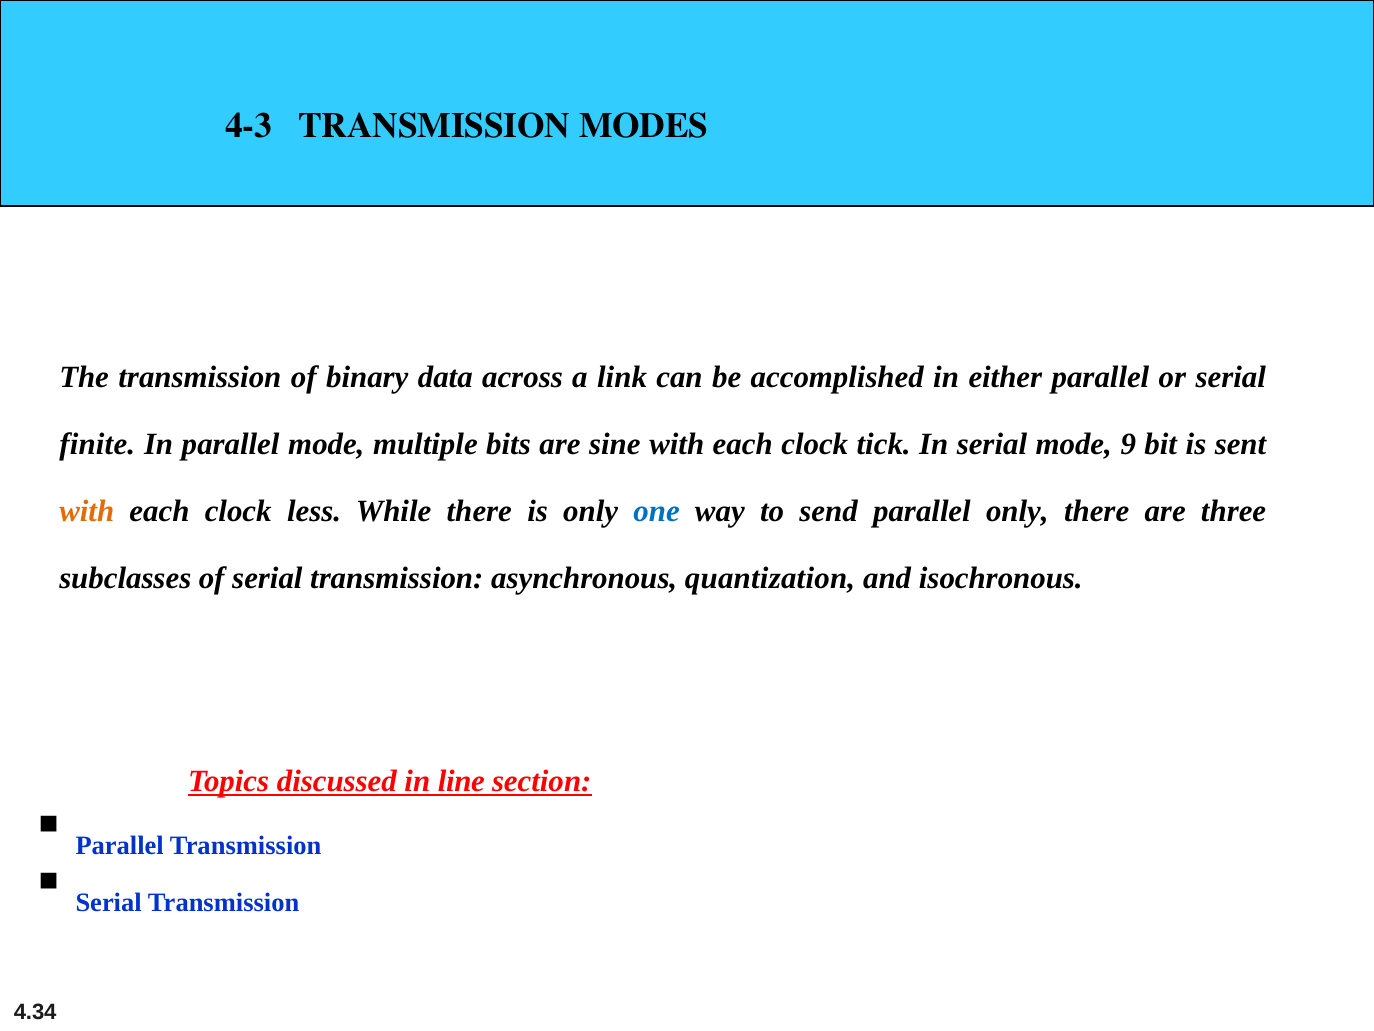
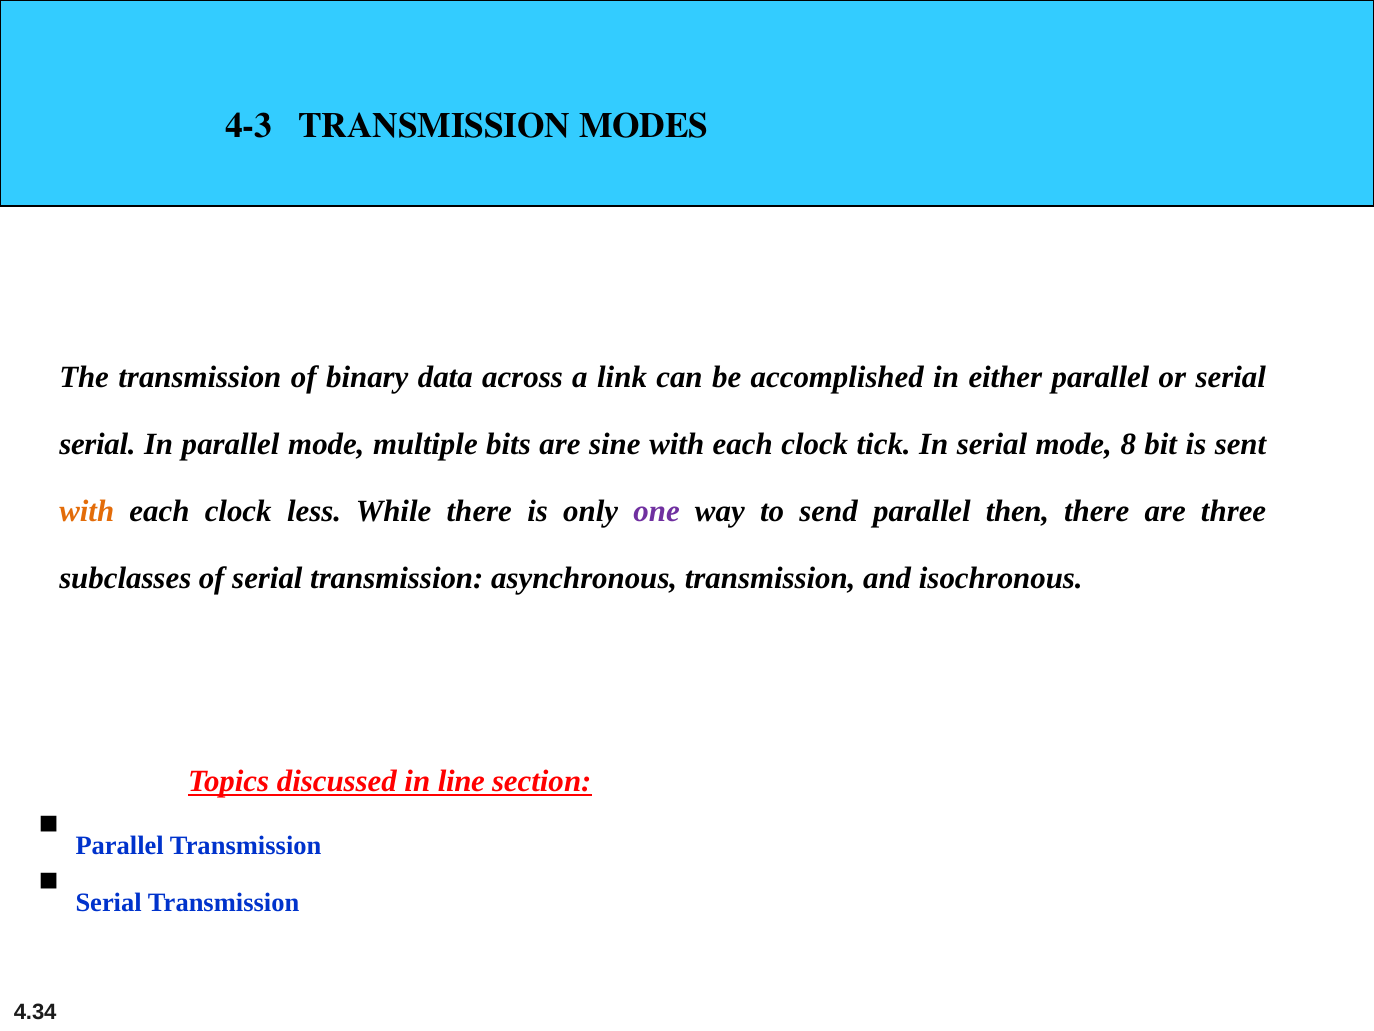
finite: finite -> serial (97, 444)
9: 9 -> 8 (1128, 444)
one colour: blue -> purple (657, 511)
parallel only: only -> then (1017, 511)
asynchronous quantization: quantization -> transmission (770, 578)
